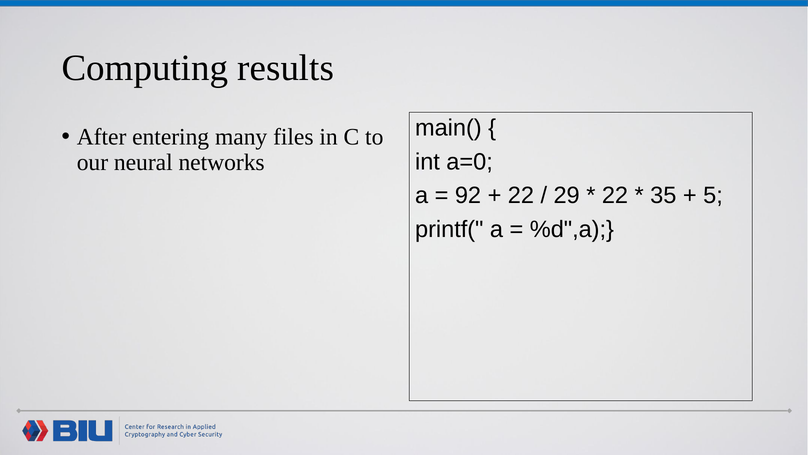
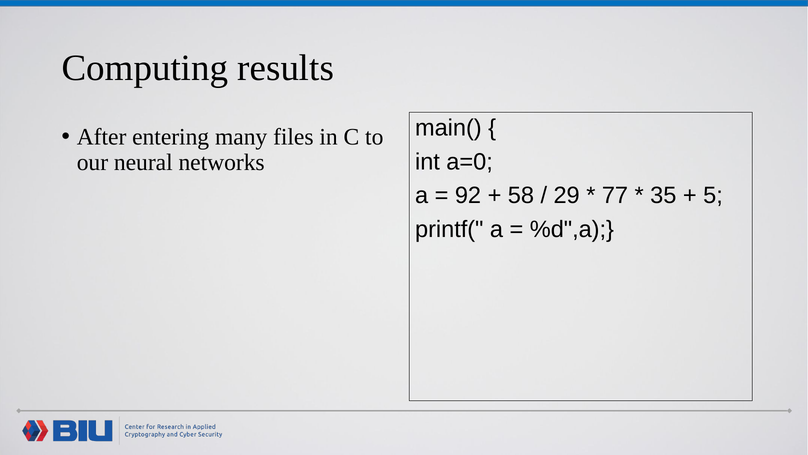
22: 22 -> 58 (521, 195)
22: 22 -> 77 (615, 195)
